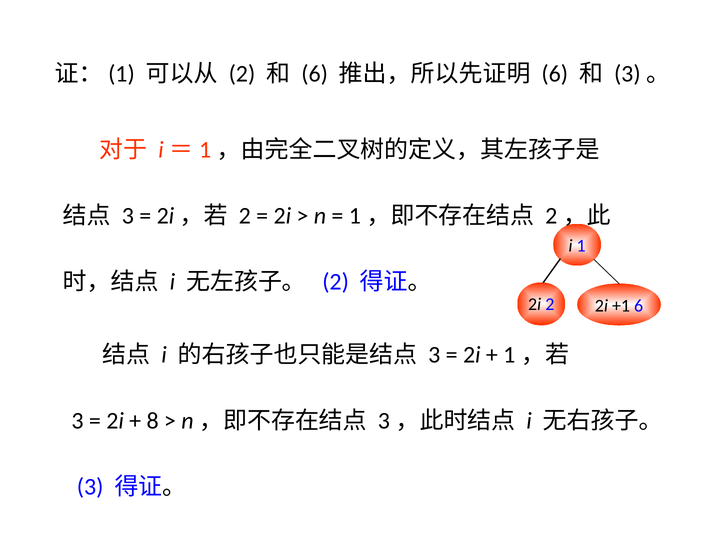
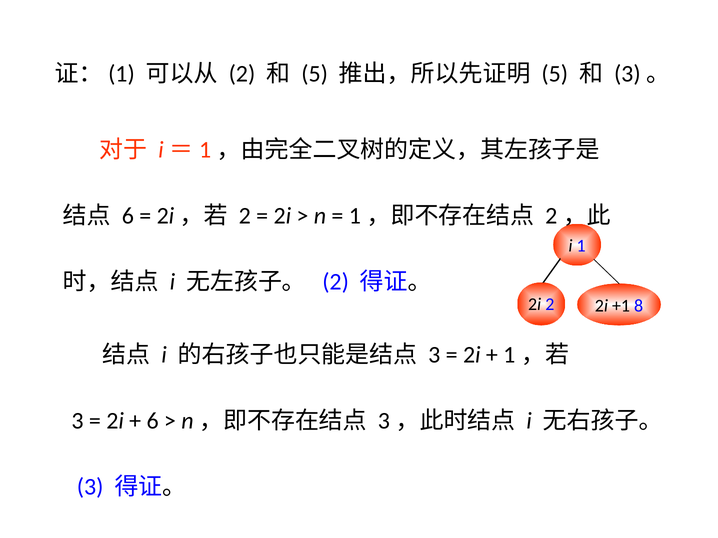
6: 6 -> 5 (315, 74)
6: 6 -> 5 (555, 74)
3: 3 -> 6 (128, 216)
+1 6: 6 -> 8 (639, 306)
8: 8 -> 6 (153, 421)
